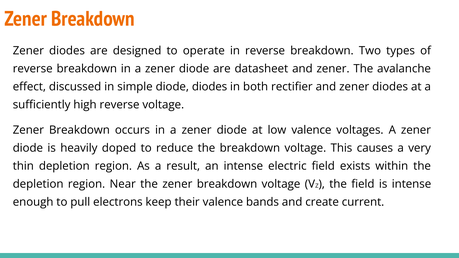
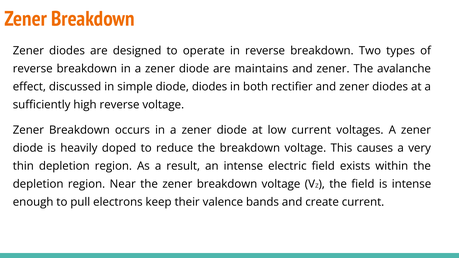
datasheet: datasheet -> maintains (261, 69)
low valence: valence -> current (311, 130)
